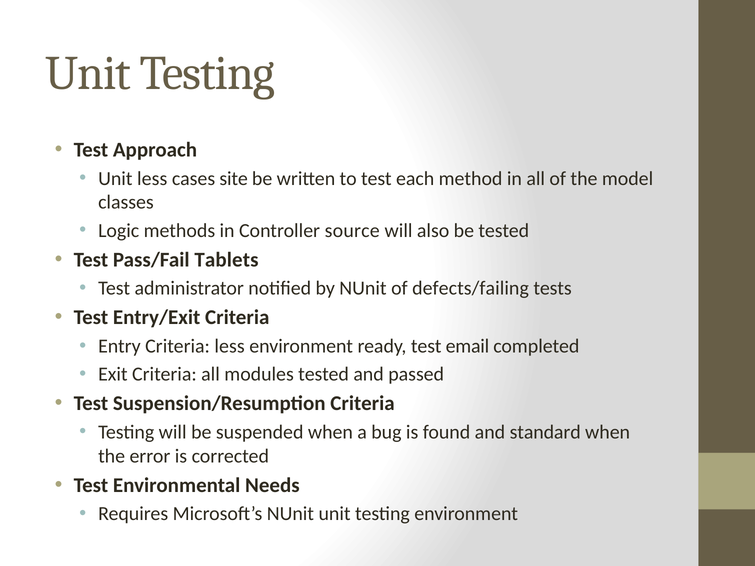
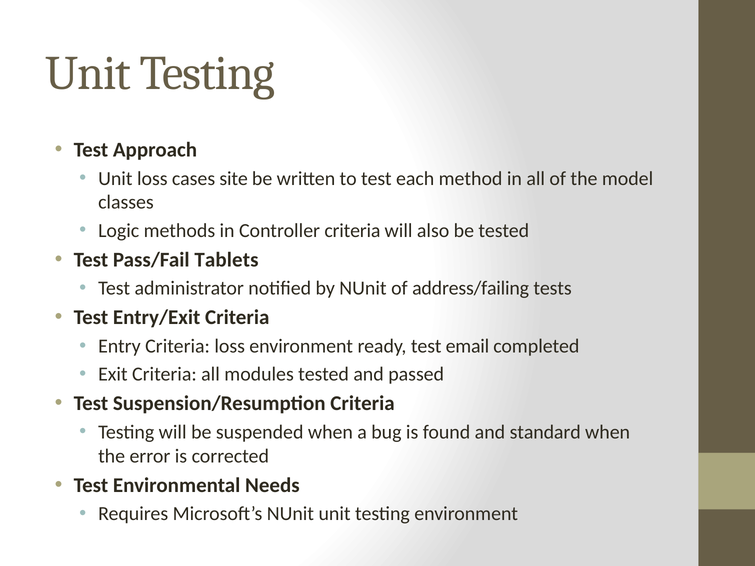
Unit less: less -> loss (152, 179)
Controller source: source -> criteria (352, 231)
defects/failing: defects/failing -> address/failing (471, 288)
Criteria less: less -> loss (230, 346)
